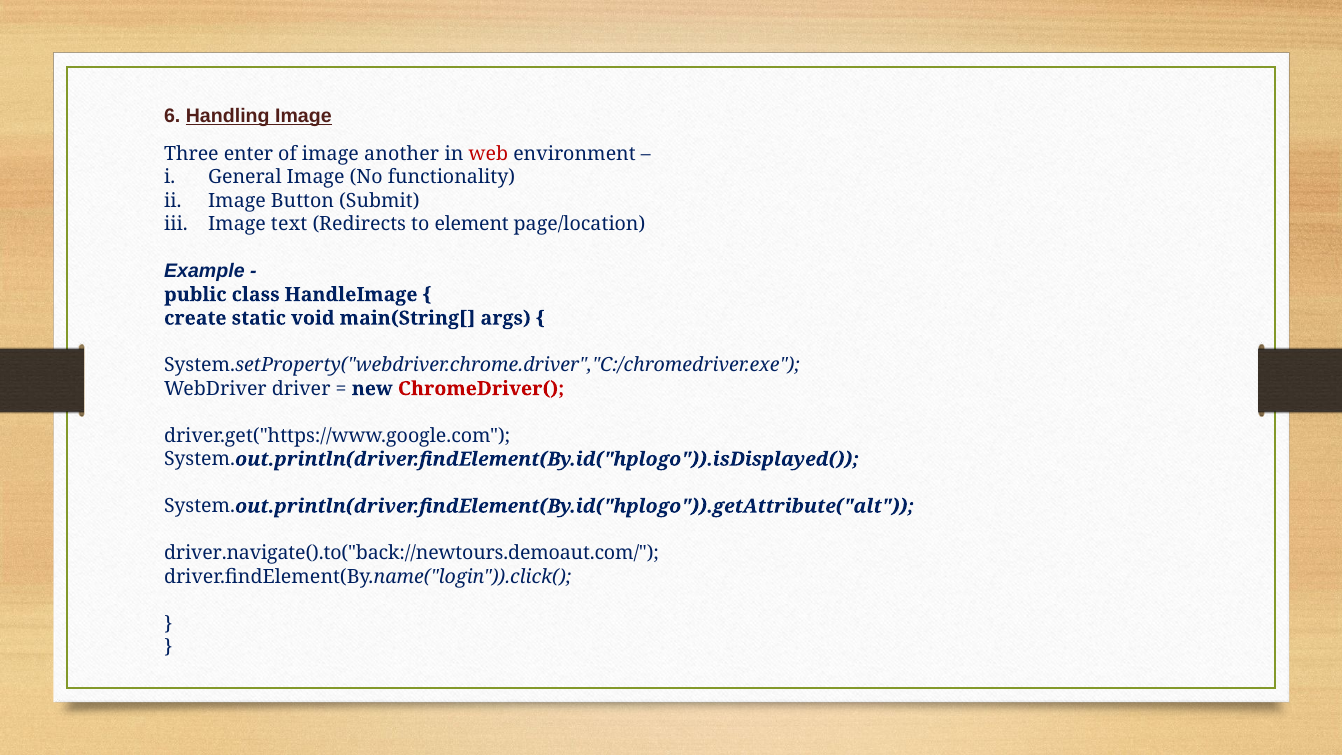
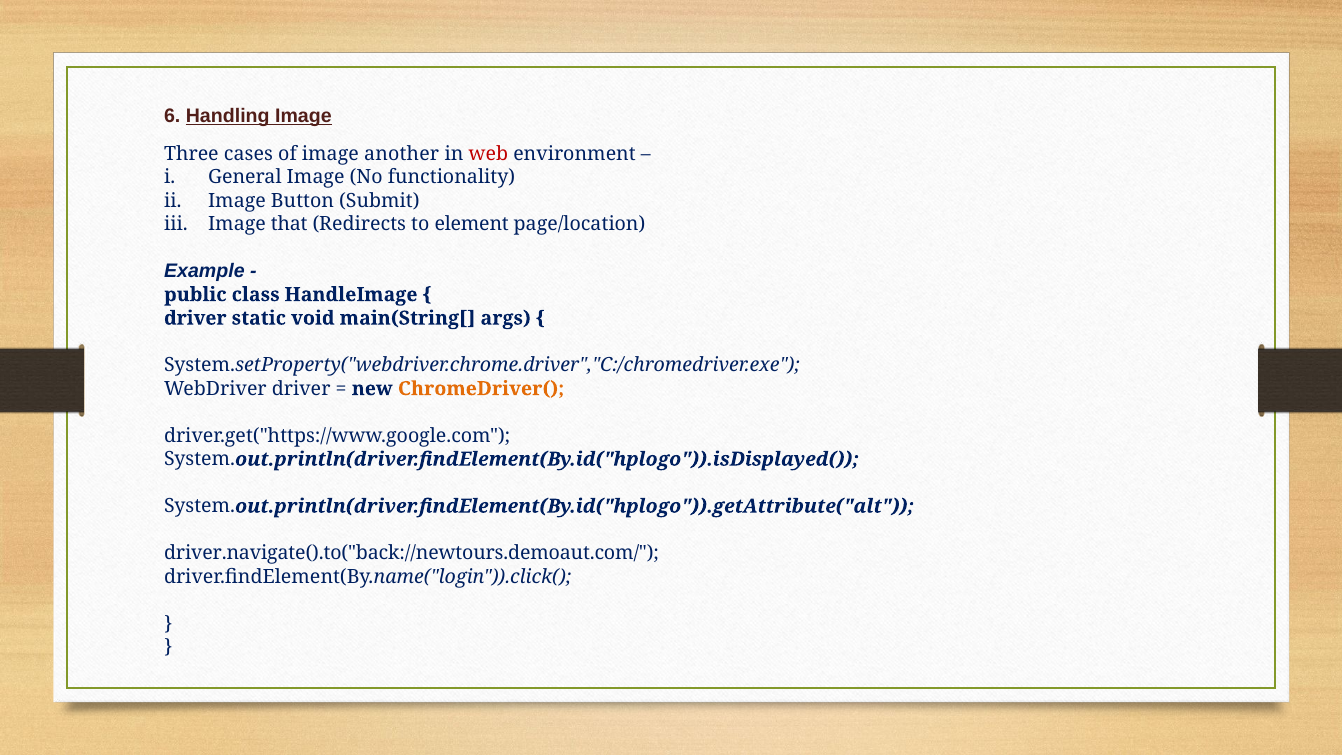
enter: enter -> cases (248, 154)
text: text -> that (289, 224)
create: create -> driver (195, 318)
ChromeDriver( colour: red -> orange (481, 389)
